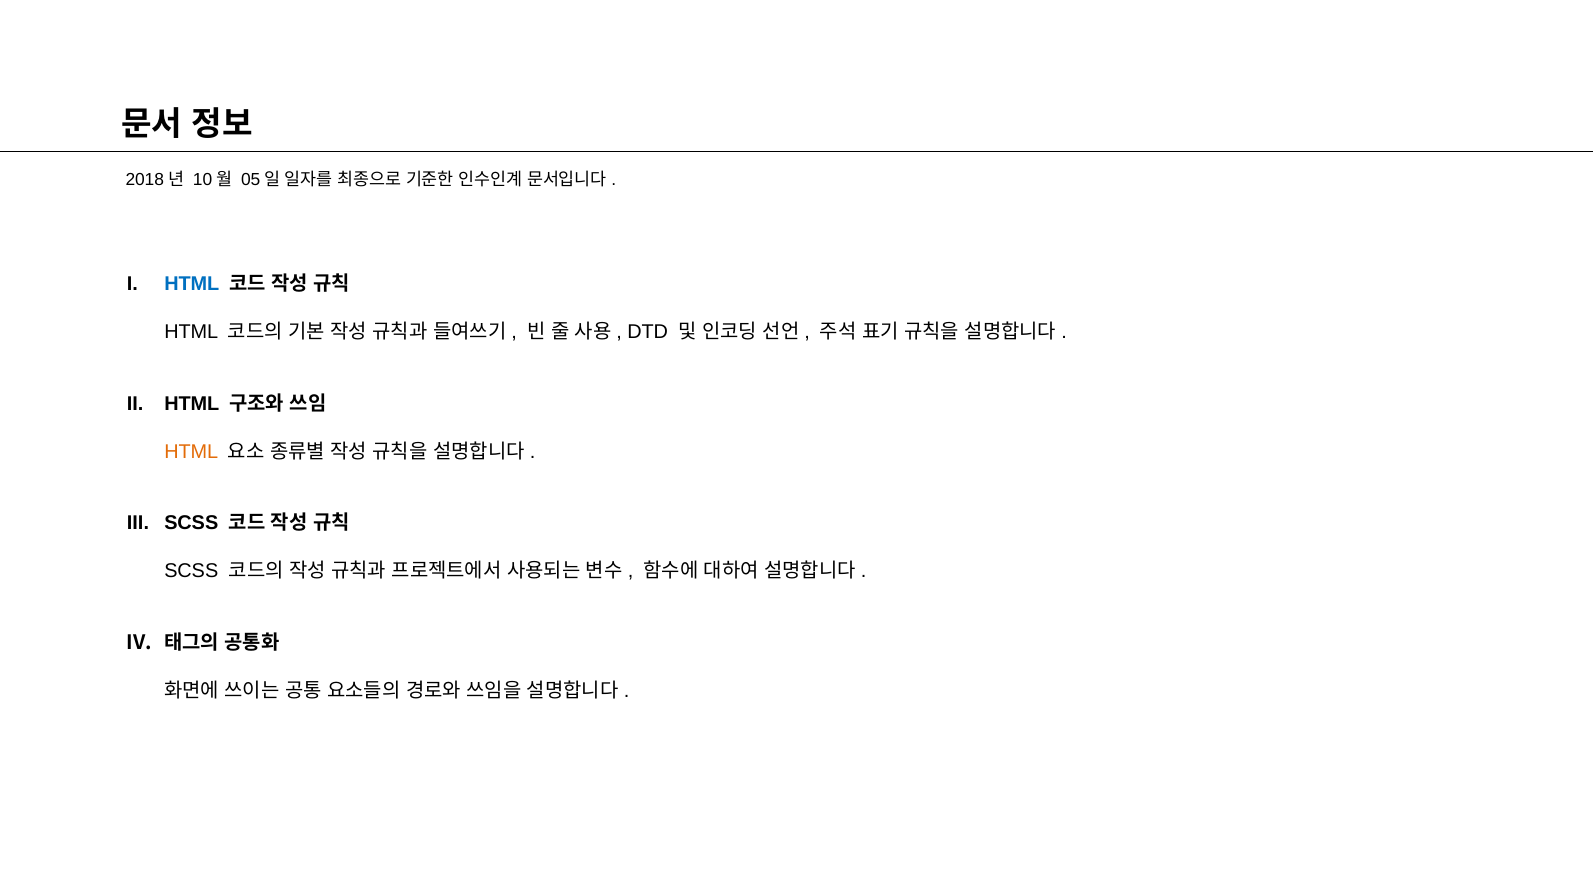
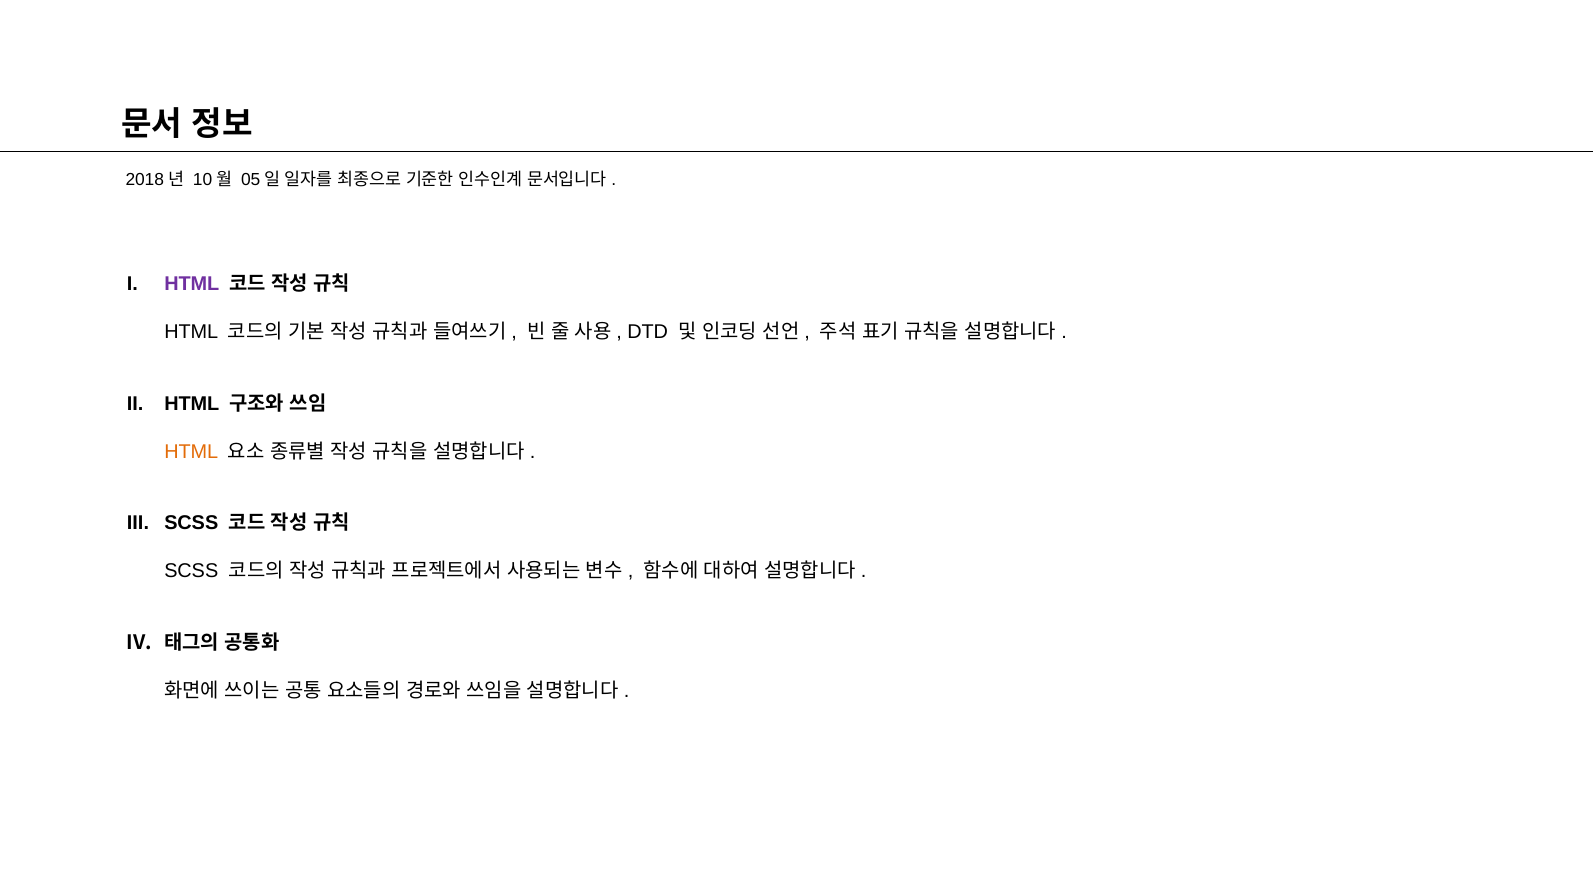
HTML colour: blue -> purple (192, 284)
